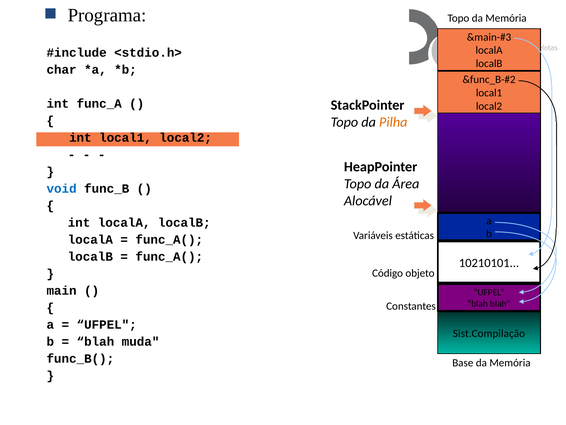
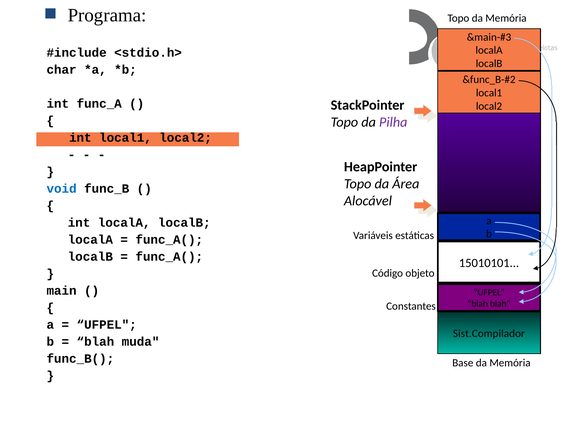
Pilha colour: orange -> purple (393, 122)
10210101: 10210101 -> 15010101 (489, 263)
Sist.Compilação: Sist.Compilação -> Sist.Compilador (489, 333)
